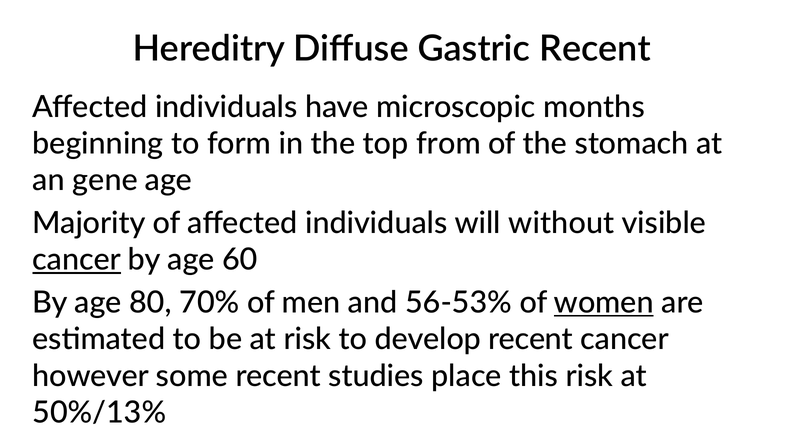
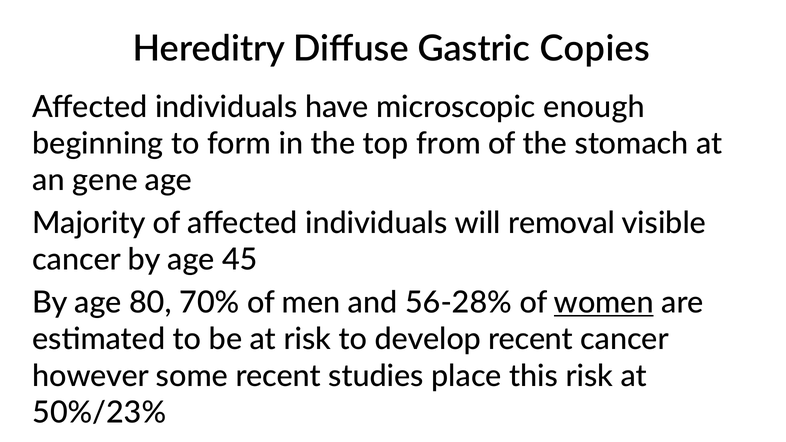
Gastric Recent: Recent -> Copies (595, 49)
months: months -> enough (594, 107)
without: without -> removal (562, 223)
cancer underline: present -> none (77, 260)
60: 60 -> 45 (240, 260)
56-53%: 56-53% -> 56-28% (459, 303)
50%/13%: 50%/13% -> 50%/23% (99, 413)
